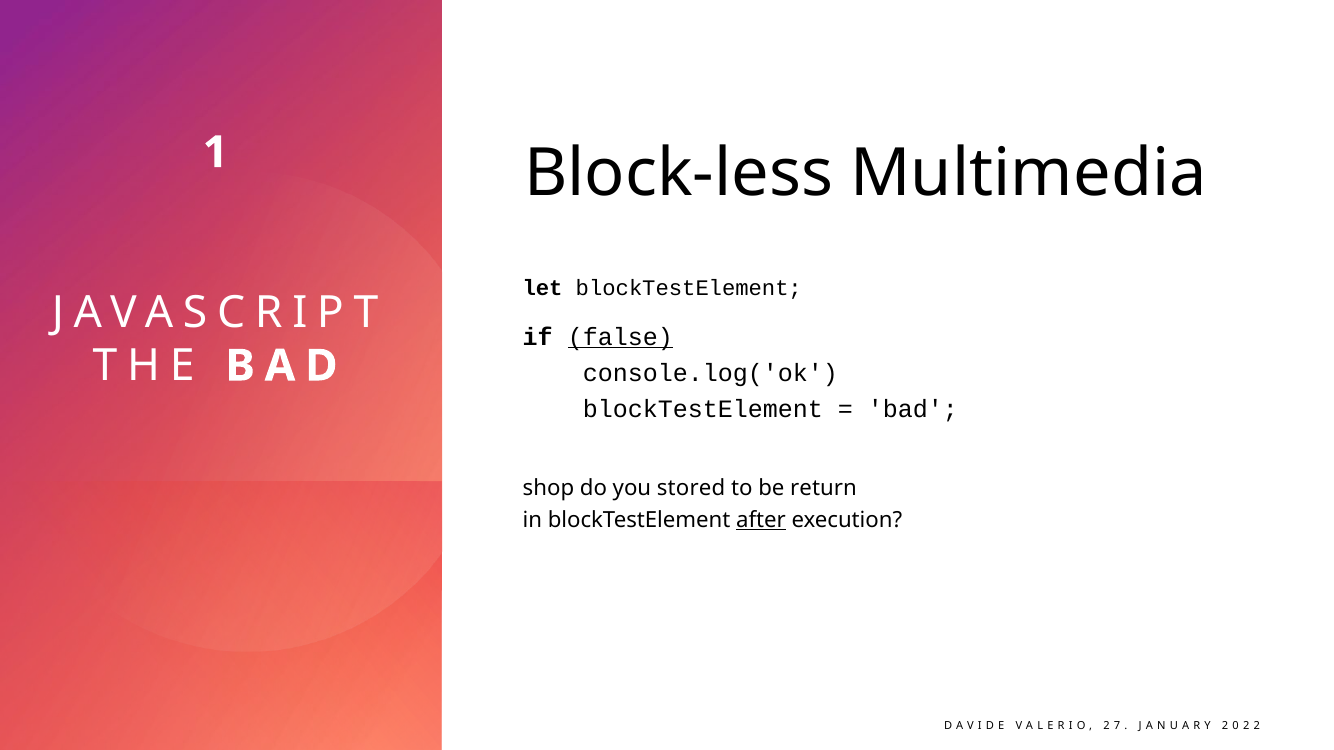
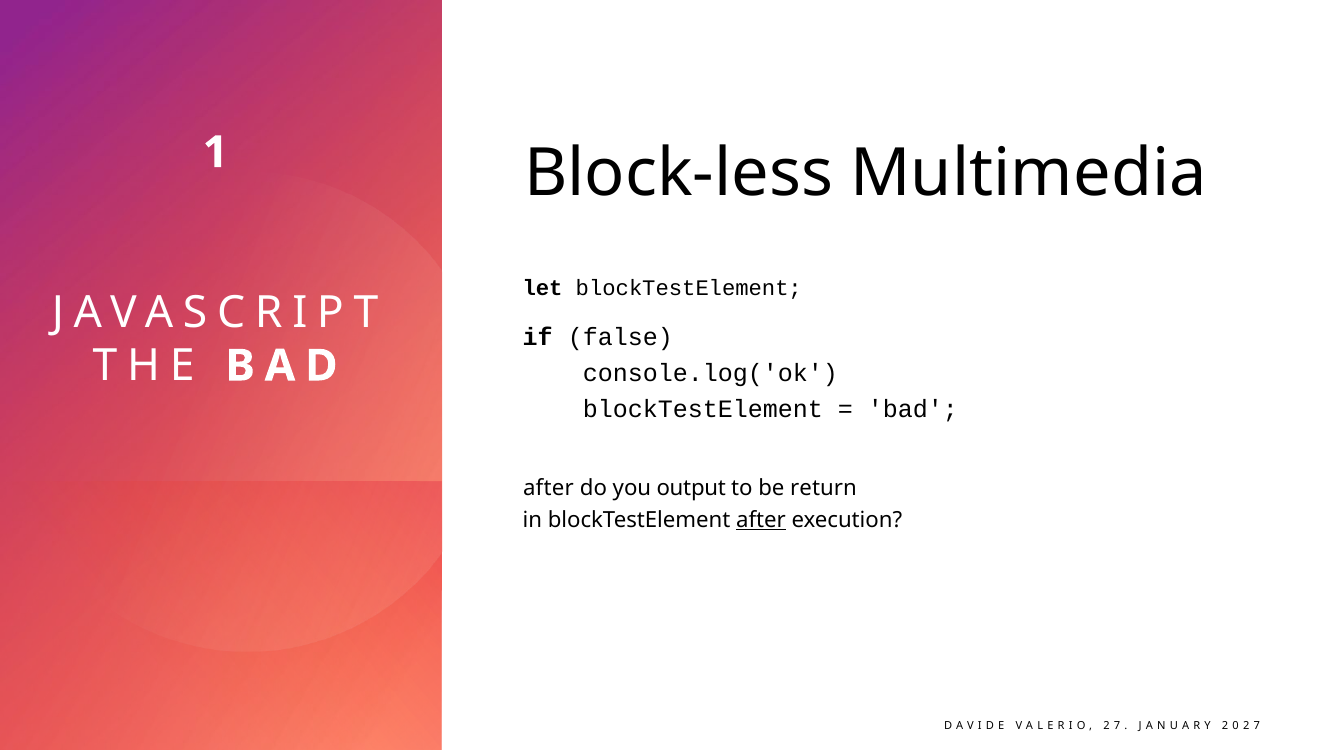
false underline: present -> none (620, 337)
shop: shop -> after (548, 488)
stored: stored -> output (691, 488)
2: 2 -> 7 (1257, 727)
